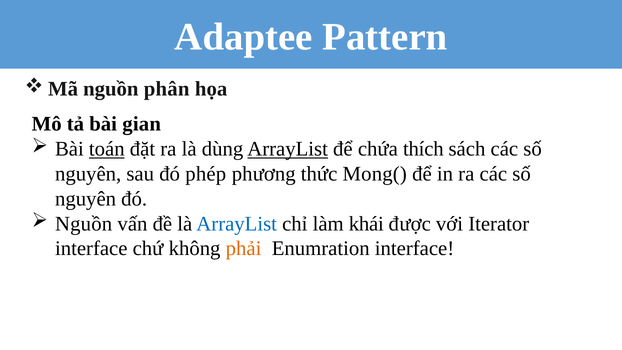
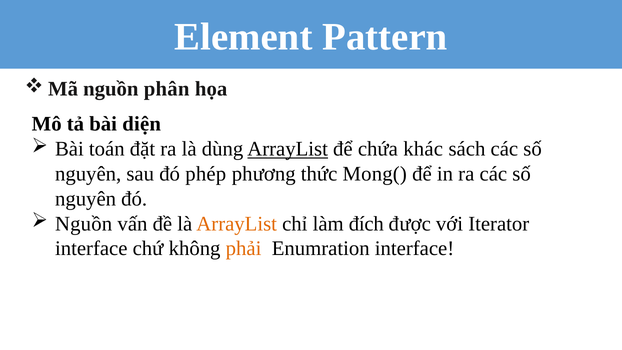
Adaptee: Adaptee -> Element (244, 37)
gian: gian -> diện (142, 124)
toán underline: present -> none (107, 149)
thích: thích -> khác (423, 149)
ArrayList colour: blue -> orange (237, 224)
khái: khái -> đích (366, 224)
